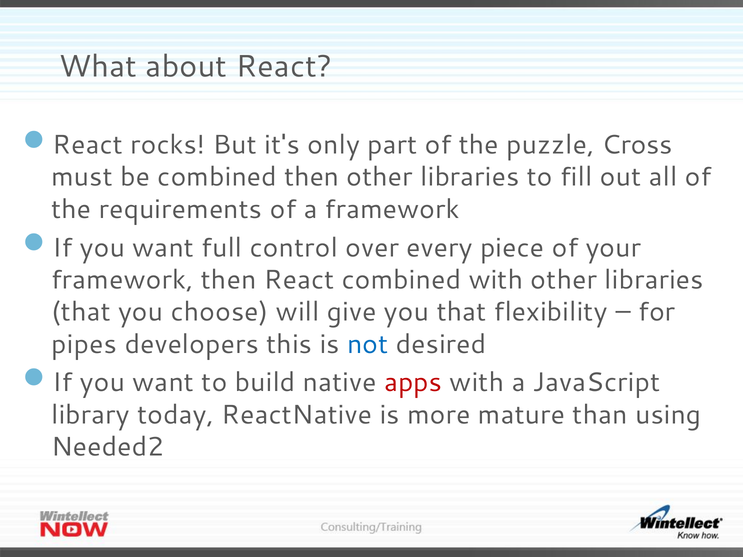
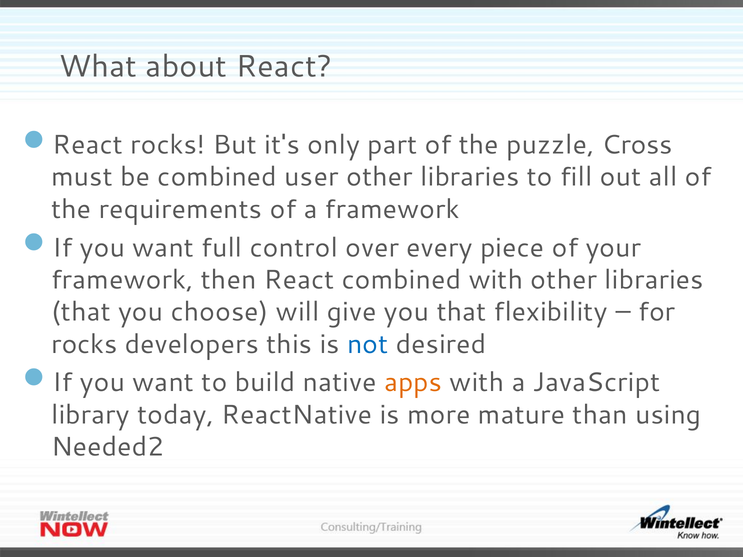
combined then: then -> user (312, 177)
pipes: pipes -> rocks (84, 344)
apps colour: red -> orange (413, 383)
